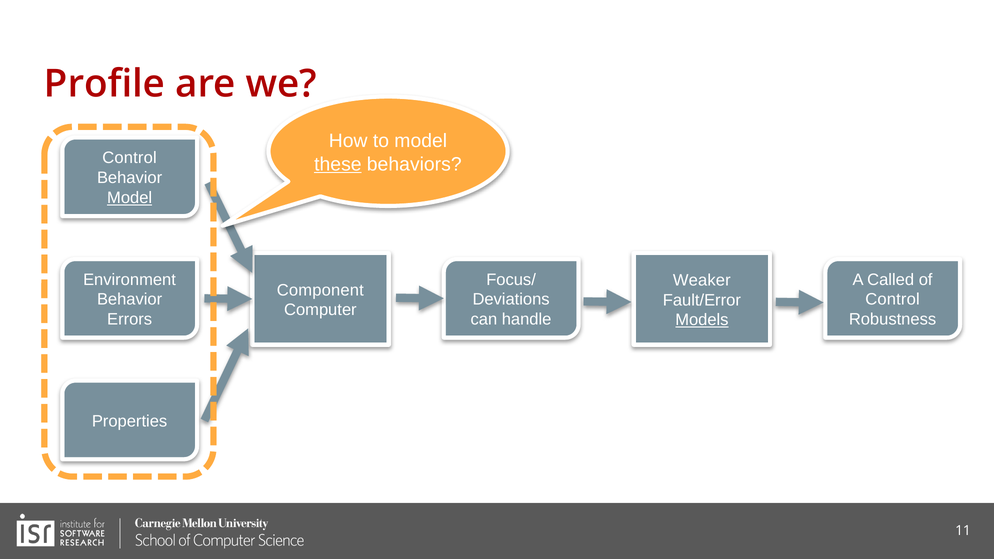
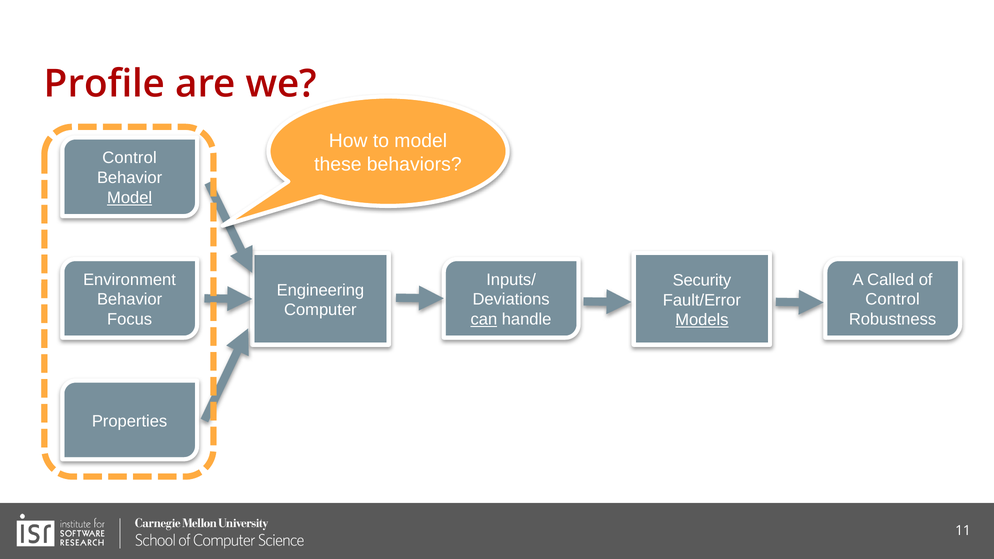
these underline: present -> none (338, 164)
Focus/: Focus/ -> Inputs/ (511, 280)
Weaker: Weaker -> Security (702, 280)
Component: Component -> Engineering (320, 290)
Errors: Errors -> Focus (130, 319)
can underline: none -> present (484, 319)
